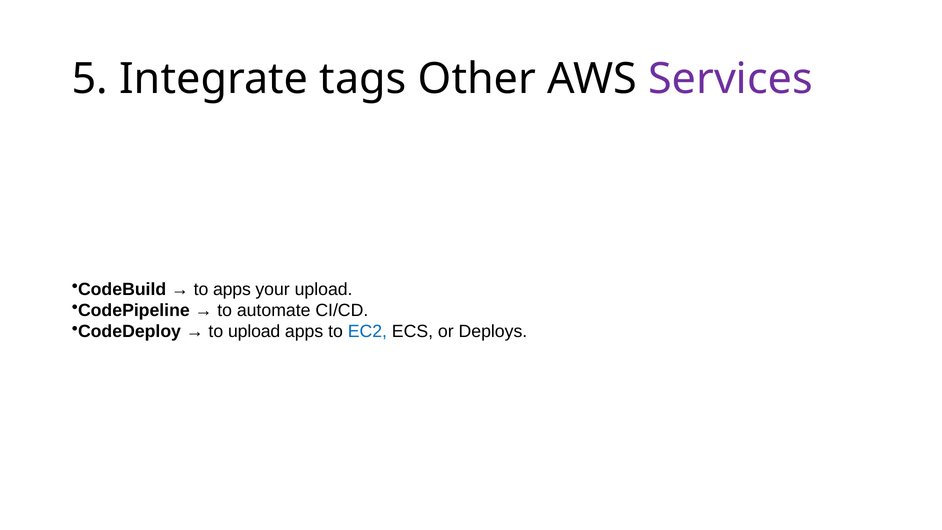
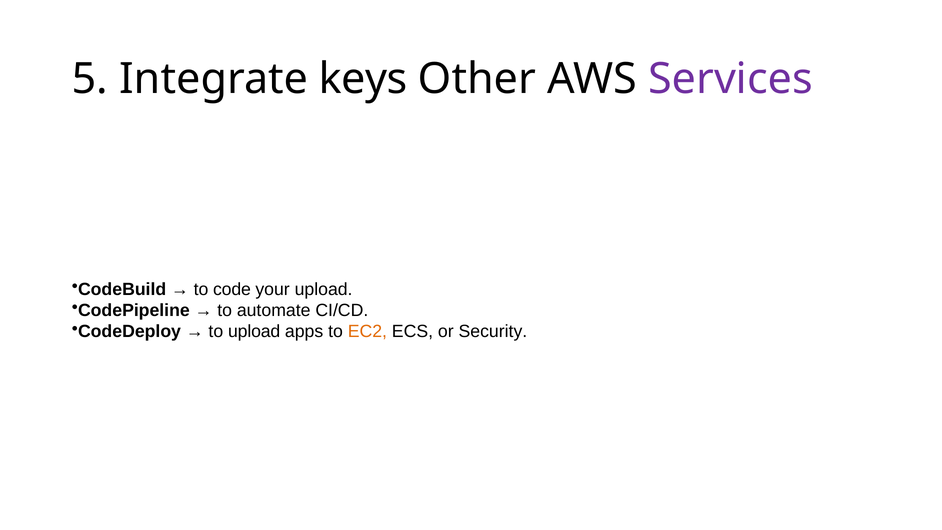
tags: tags -> keys (363, 79)
to apps: apps -> code (232, 289)
EC2 colour: blue -> orange (367, 332)
Deploys: Deploys -> Security (493, 332)
